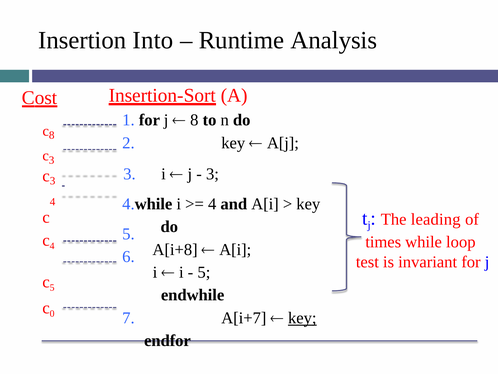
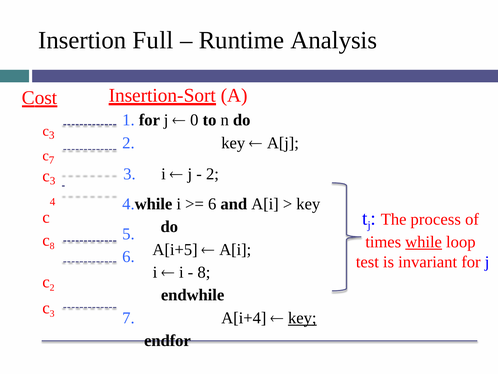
Into: Into -> Full (153, 40)
8: 8 -> 0 (194, 120)
8: 8 -> 3 (52, 135)
3: 3 -> 7 (52, 160)
3: 3 -> 2 (212, 174)
4: 4 -> 6 (212, 204)
leading: leading -> process (436, 219)
c 4: 4 -> 8 (52, 246)
while underline: none -> present (424, 242)
A[i+8: A[i+8 -> A[i+5 (175, 249)
5: 5 -> 8 (204, 272)
c 5: 5 -> 2 (52, 287)
0: 0 -> 3 (52, 313)
A[i+7: A[i+7 -> A[i+4 (244, 318)
